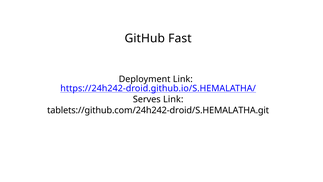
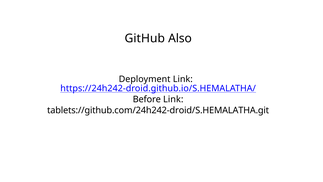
Fast: Fast -> Also (180, 38)
Serves: Serves -> Before (147, 99)
